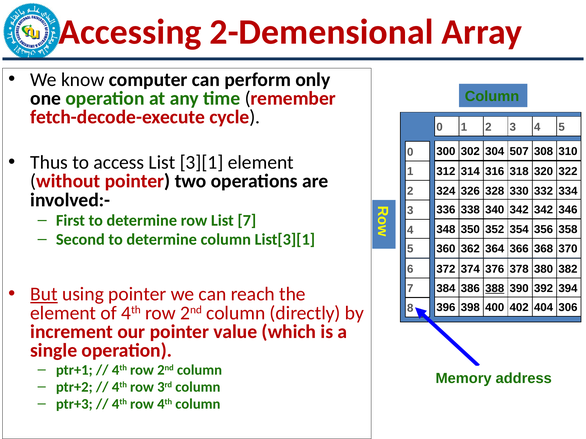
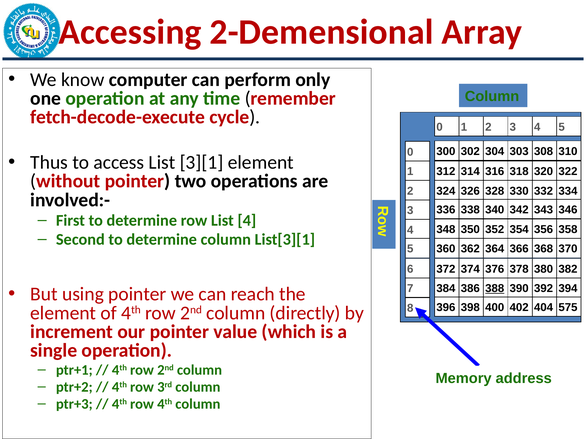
507: 507 -> 303 (519, 152)
342 342: 342 -> 343 (544, 210)
List 7: 7 -> 4 (247, 221)
But underline: present -> none (44, 295)
306: 306 -> 575 (568, 308)
